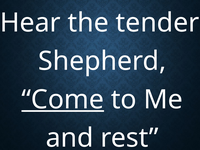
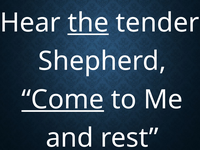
the underline: none -> present (88, 23)
